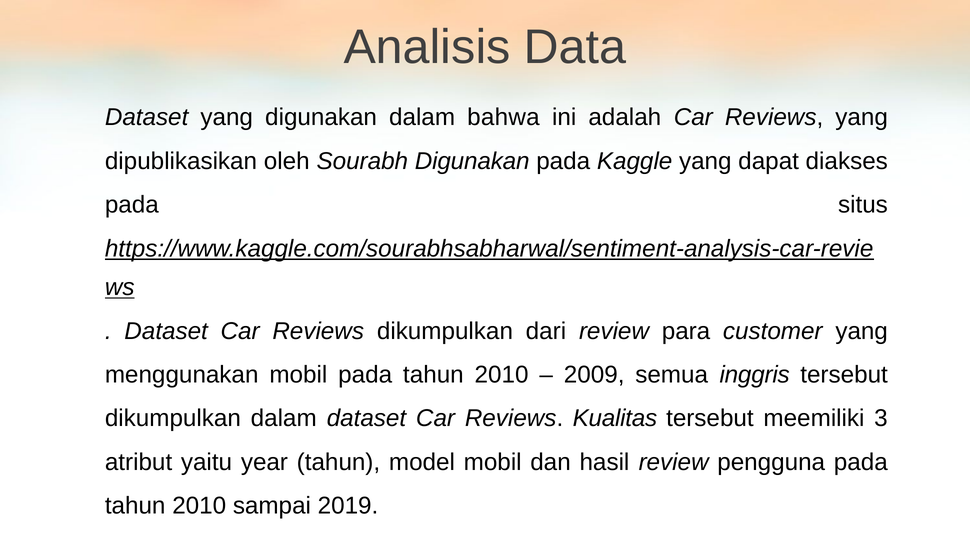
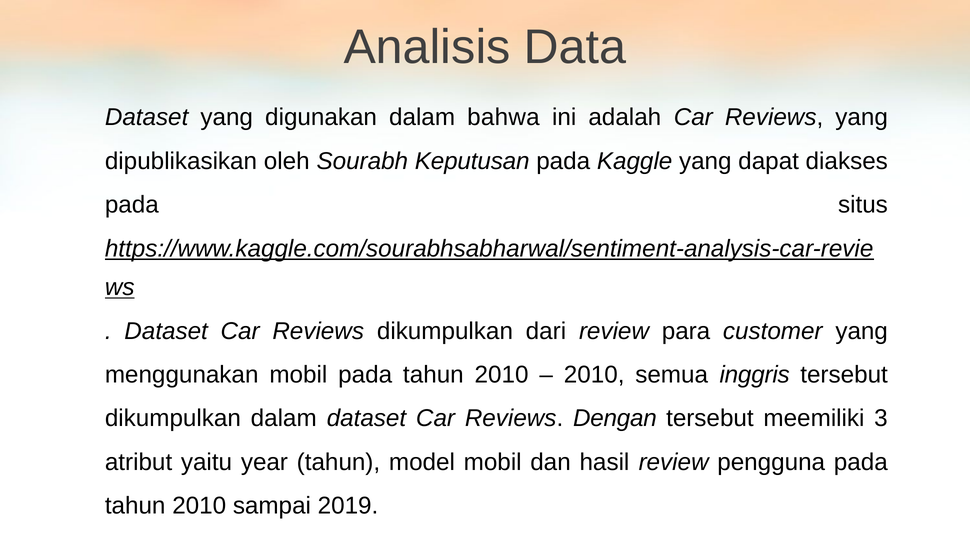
Sourabh Digunakan: Digunakan -> Keputusan (472, 161)
2009: 2009 -> 2010 (594, 374)
Kualitas: Kualitas -> Dengan (615, 418)
